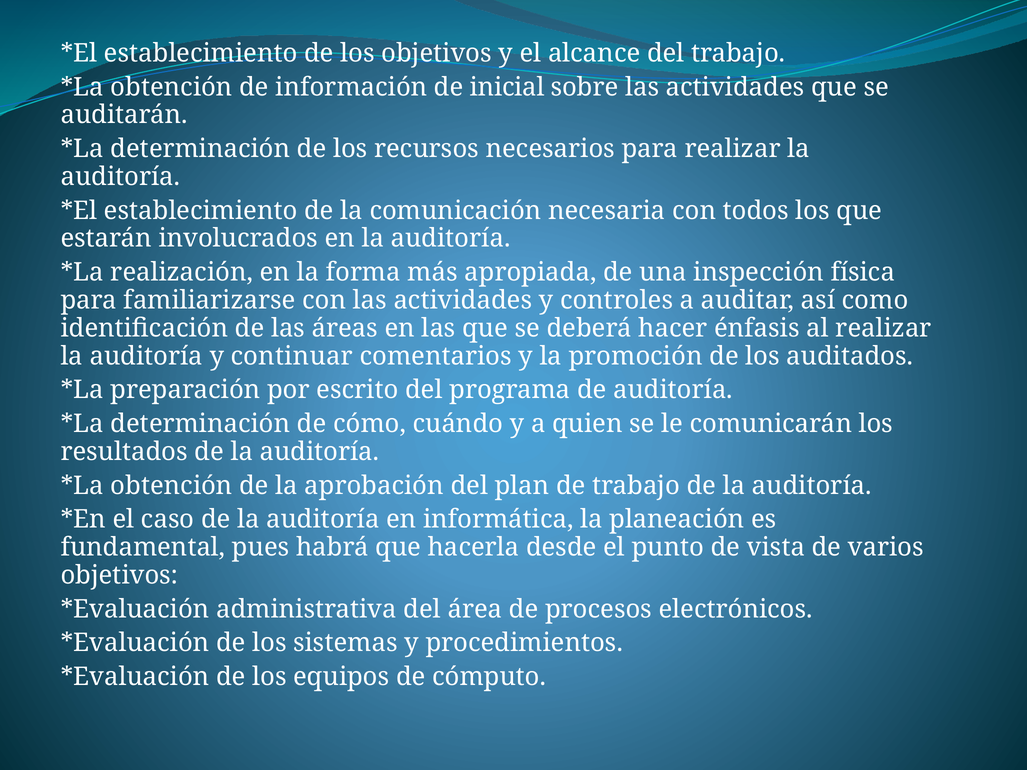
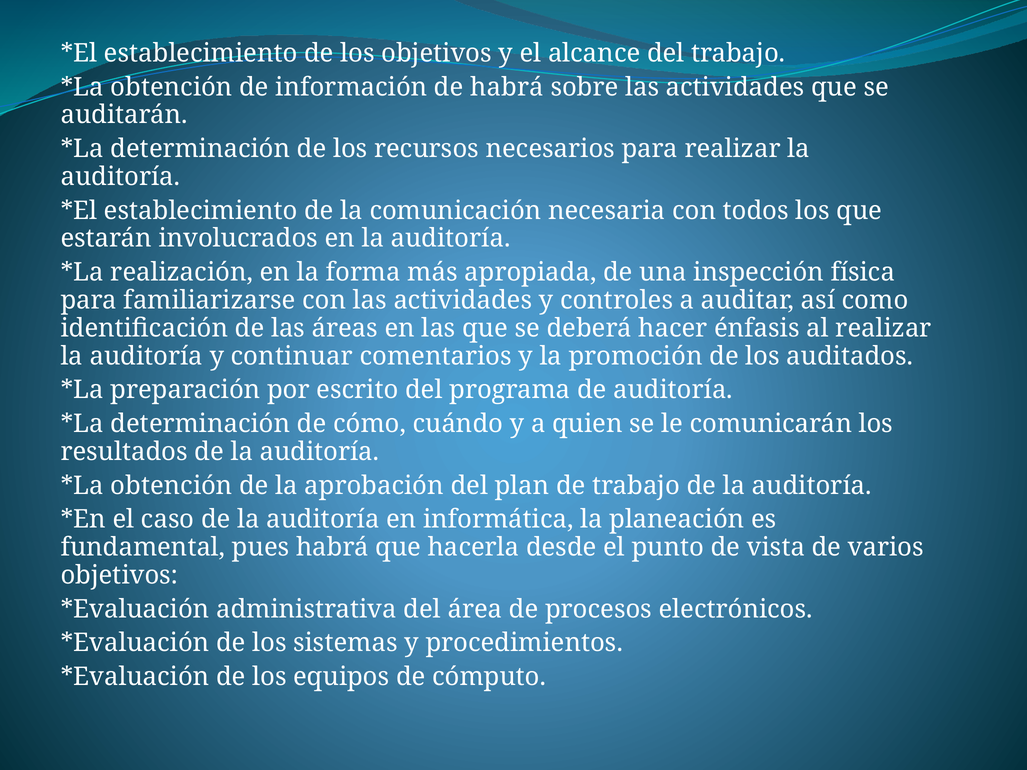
de inicial: inicial -> habrá (507, 87)
